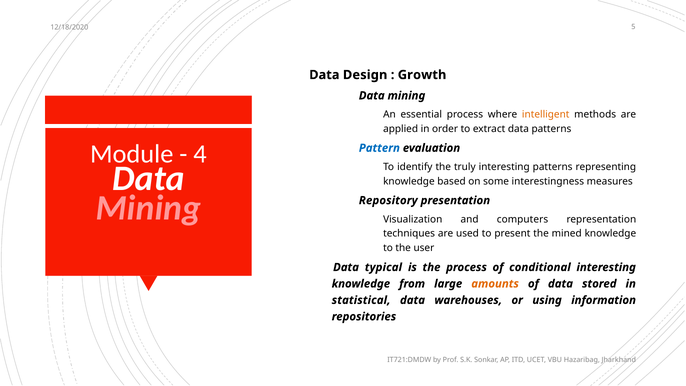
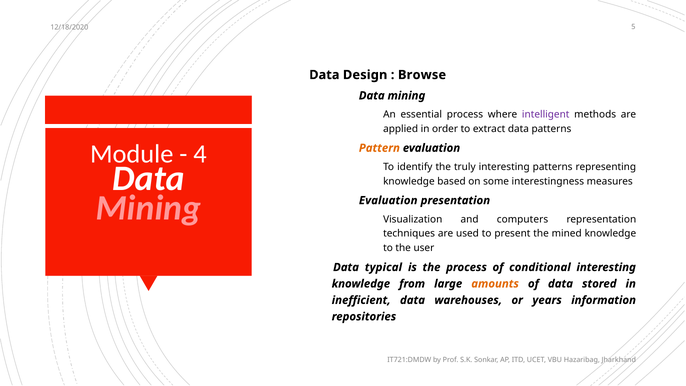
Growth: Growth -> Browse (422, 75)
intelligent colour: orange -> purple (546, 114)
Pattern colour: blue -> orange (379, 148)
Repository: Repository -> Evaluation (388, 200)
statistical: statistical -> inefficient (361, 300)
using: using -> years (547, 300)
